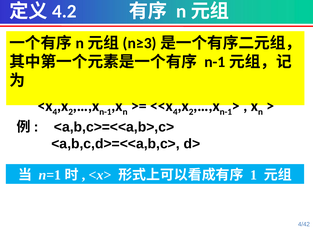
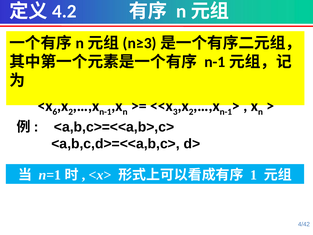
4: 4 -> 6 (55, 112)
4: 4 -> 3 (175, 112)
